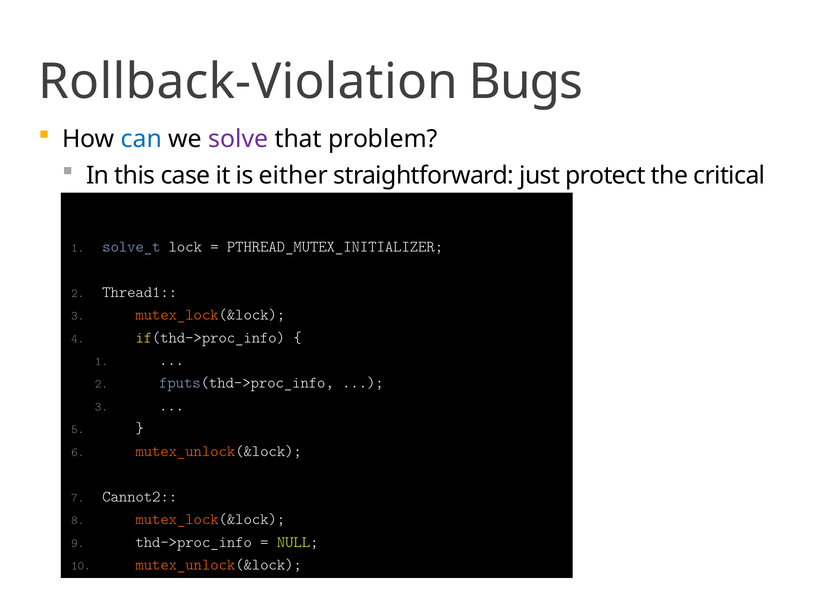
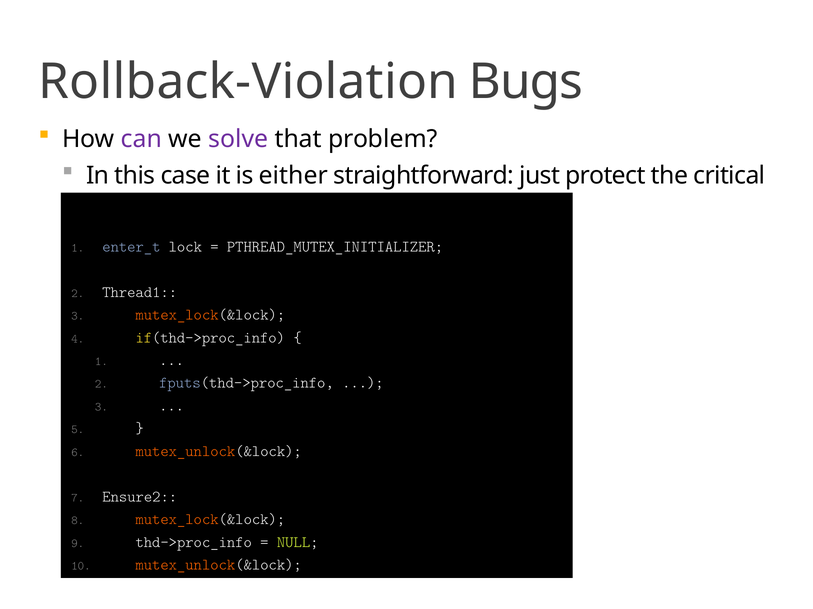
can colour: blue -> purple (141, 139)
solve_t: solve_t -> enter_t (131, 247)
Cannot2: Cannot2 -> Ensure2 (140, 497)
